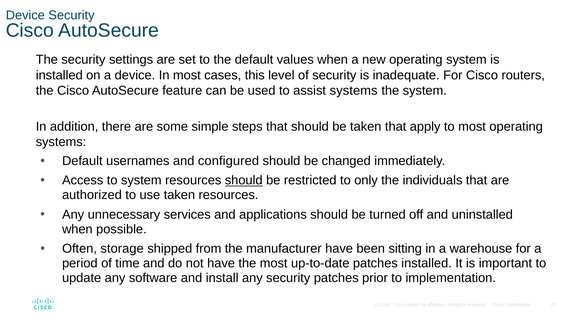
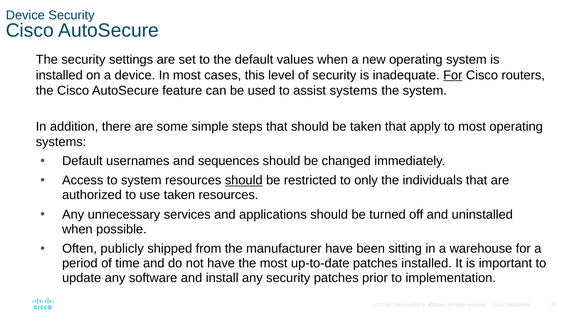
For underline: none -> present (453, 75)
configured: configured -> sequences (229, 161)
storage: storage -> publicly (122, 249)
